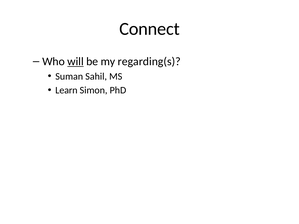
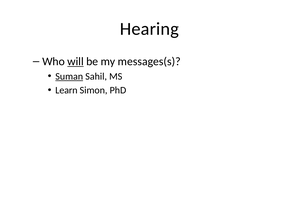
Connect: Connect -> Hearing (149, 29)
regarding(s: regarding(s -> messages(s (149, 62)
Suman underline: none -> present (69, 76)
